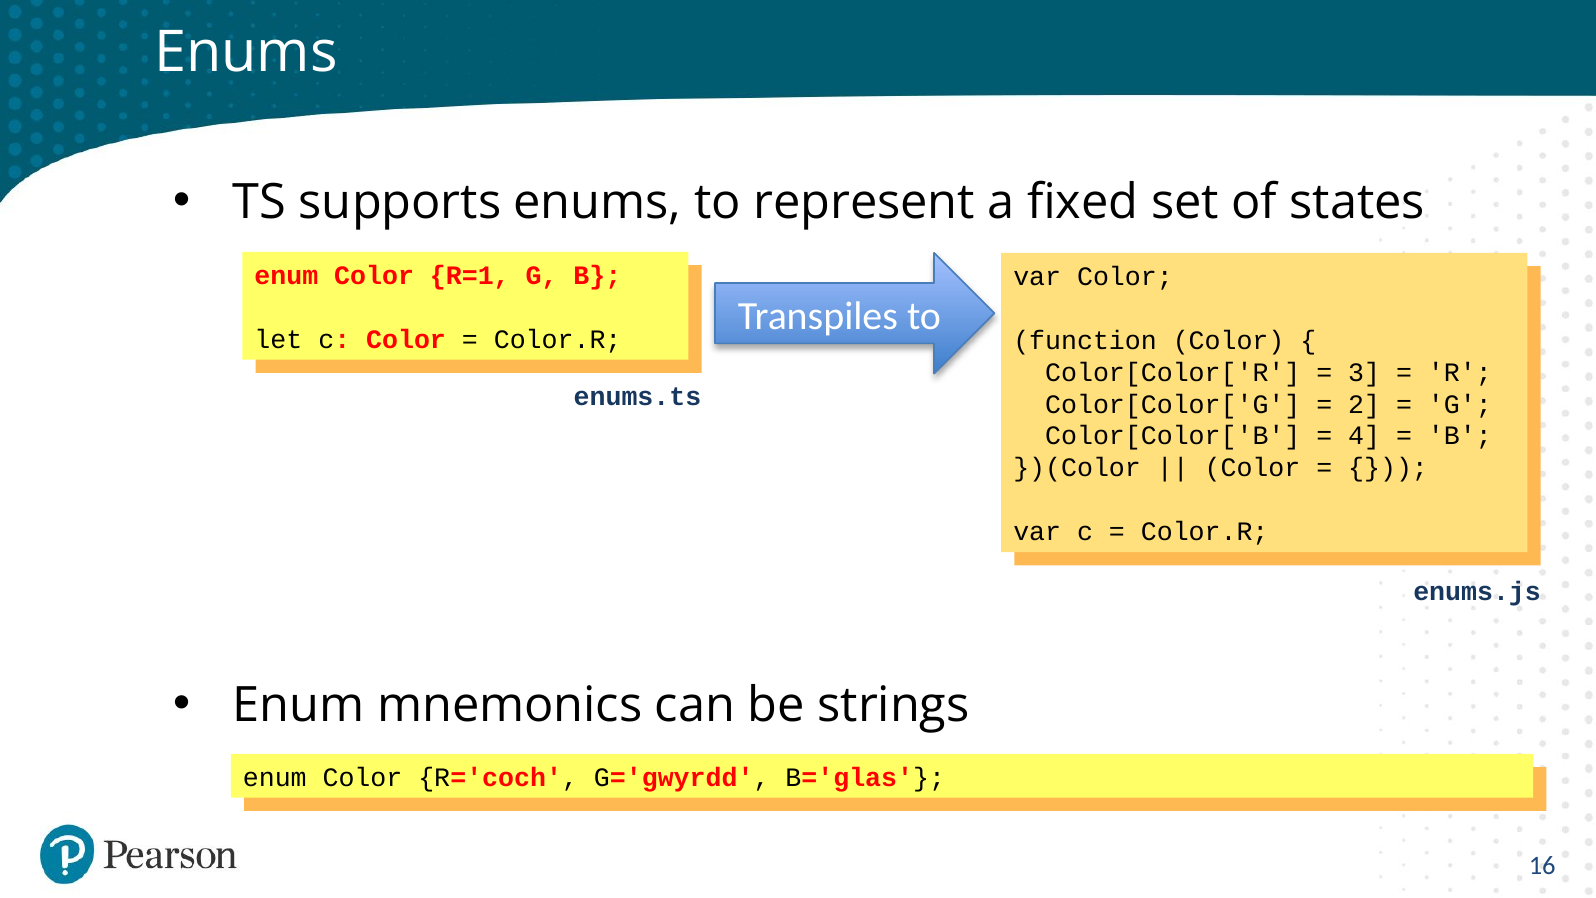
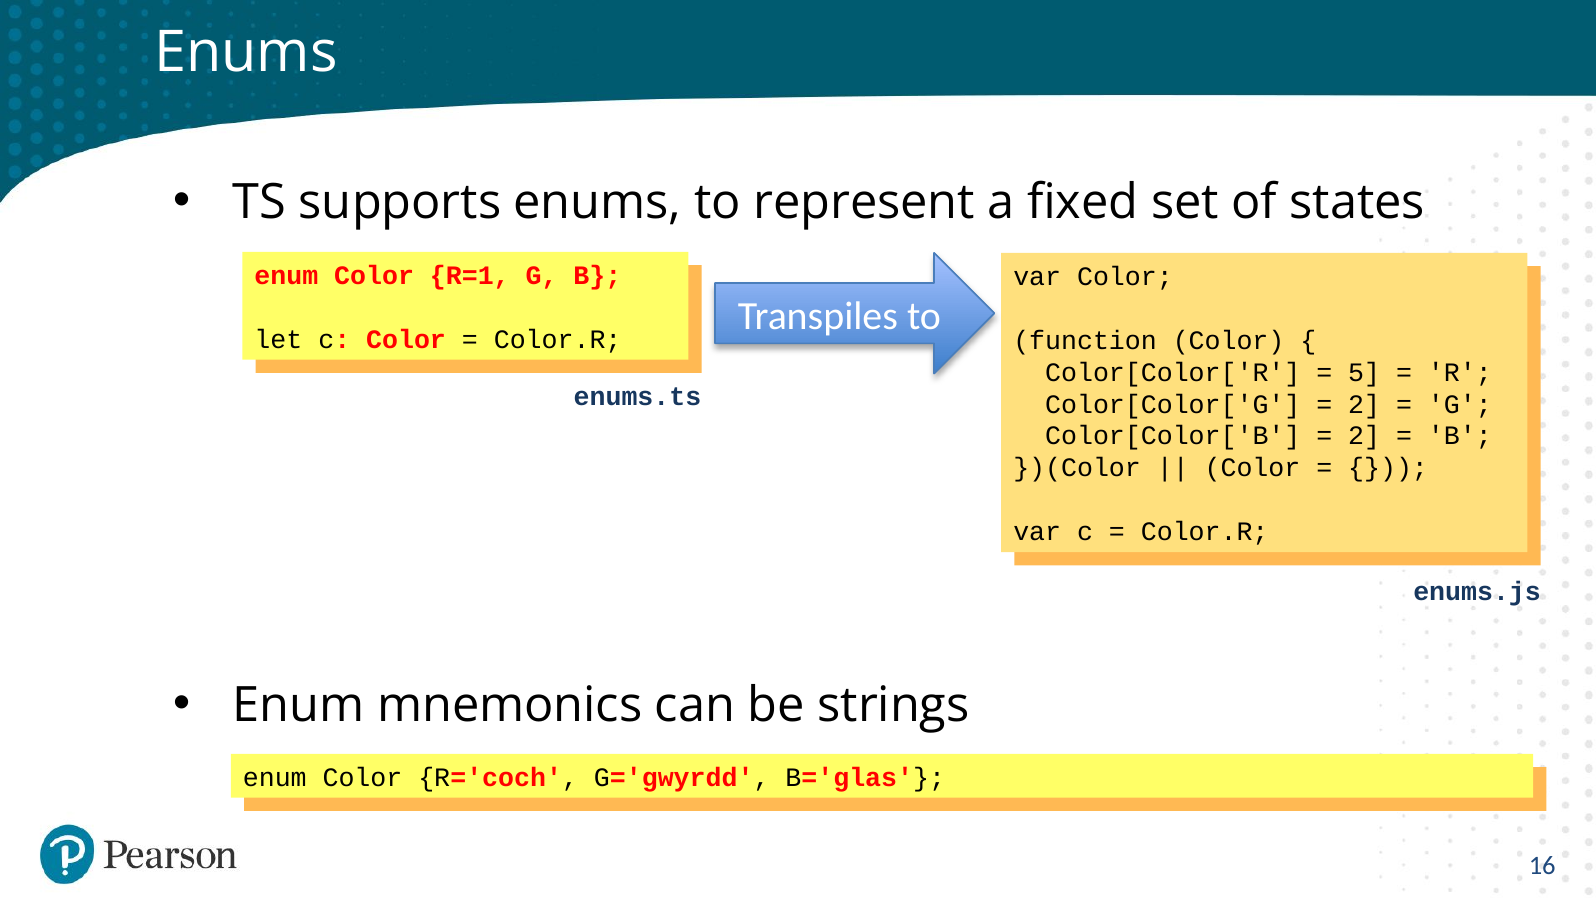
3: 3 -> 5 (1364, 372)
4: 4 -> 2 (1364, 436)
